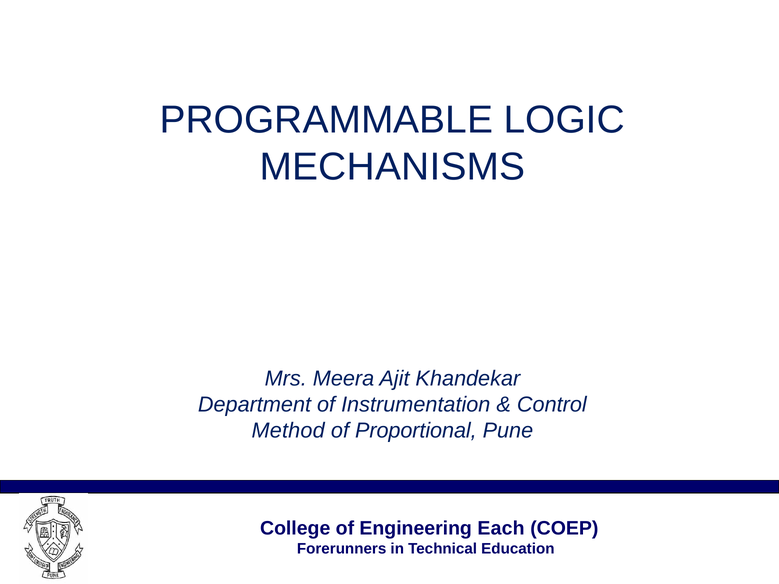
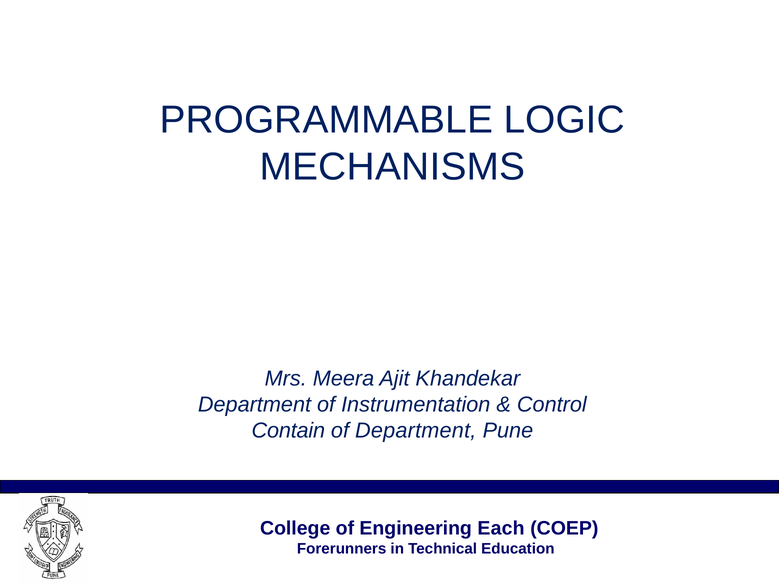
Method: Method -> Contain (288, 431)
of Proportional: Proportional -> Department (416, 431)
